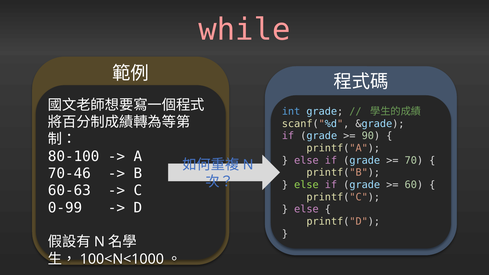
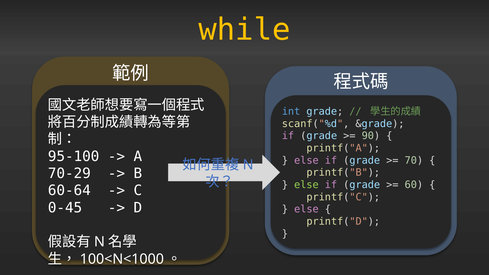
while colour: pink -> yellow (244, 30)
80-100: 80-100 -> 95-100 (74, 156)
70-46: 70-46 -> 70-29 (69, 174)
60-63: 60-63 -> 60-64 (69, 191)
0-99: 0-99 -> 0-45 (65, 208)
